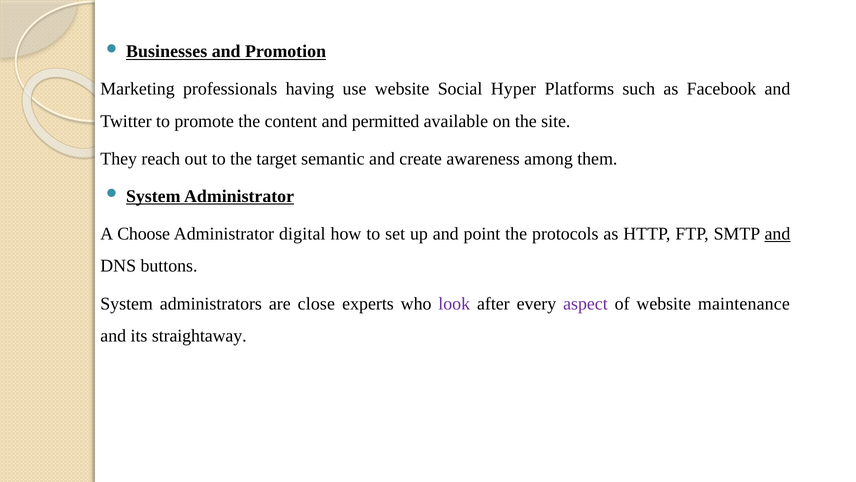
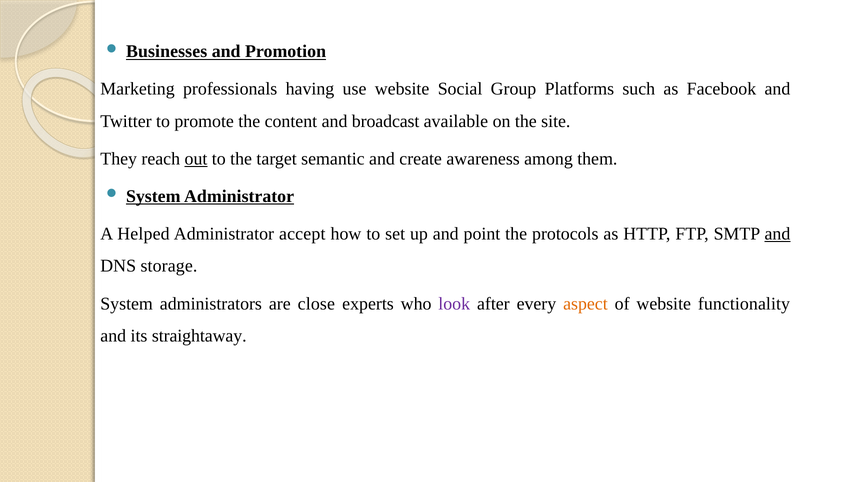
Hyper: Hyper -> Group (514, 89)
permitted: permitted -> broadcast (386, 121)
out underline: none -> present (196, 159)
Choose: Choose -> Helped (143, 234)
digital: digital -> accept (302, 234)
buttons: buttons -> storage (169, 266)
aspect colour: purple -> orange (585, 303)
maintenance: maintenance -> functionality (744, 303)
